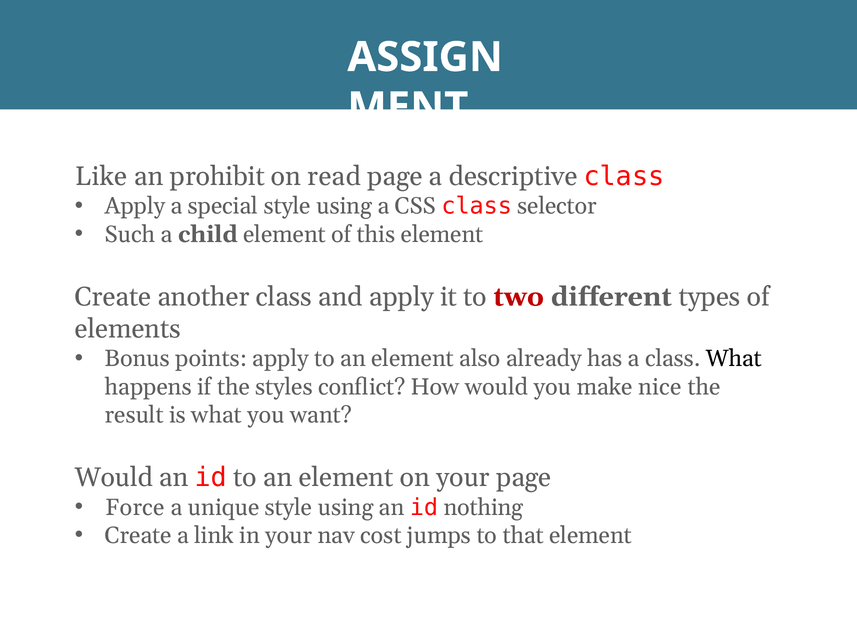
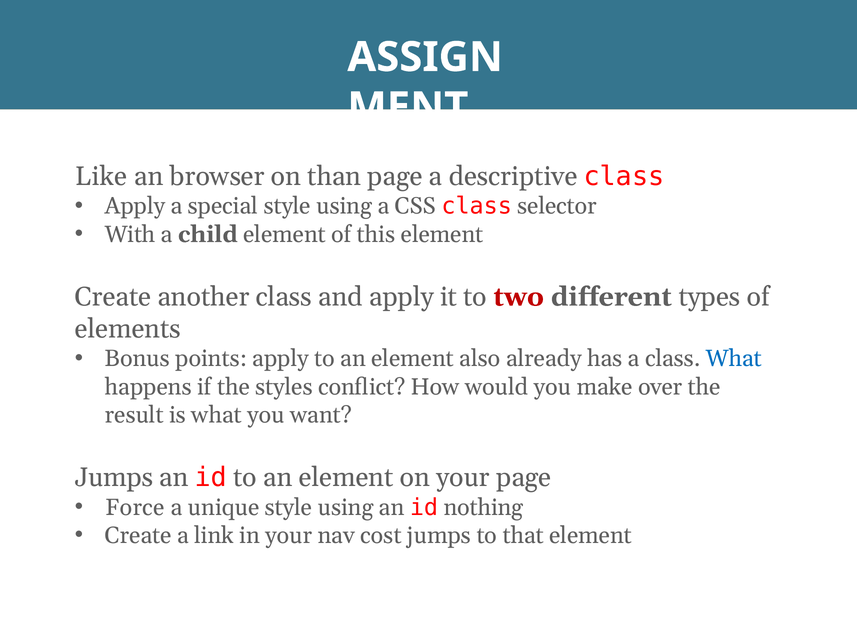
prohibit: prohibit -> browser (217, 177)
read: read -> than (334, 177)
Such: Such -> With (130, 235)
What colour: black -> blue (734, 359)
nice: nice -> over (660, 387)
Would: Would -> Jumps (114, 478)
